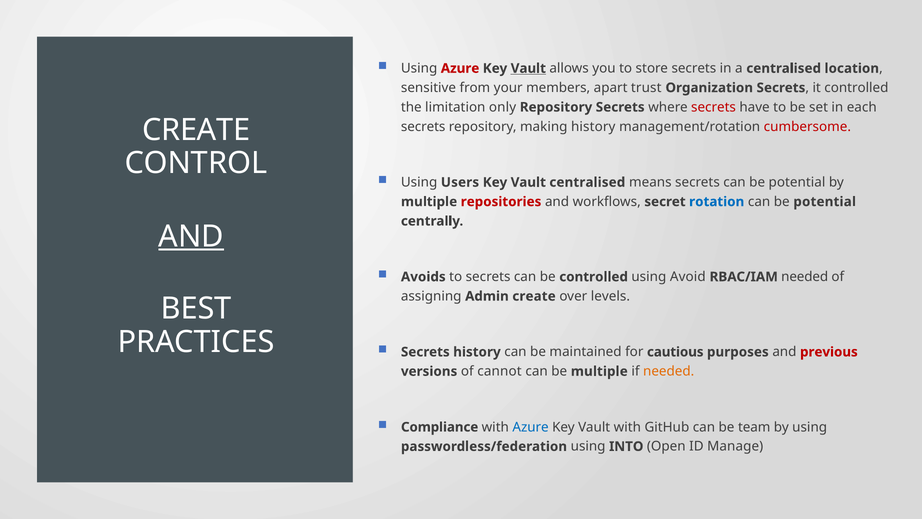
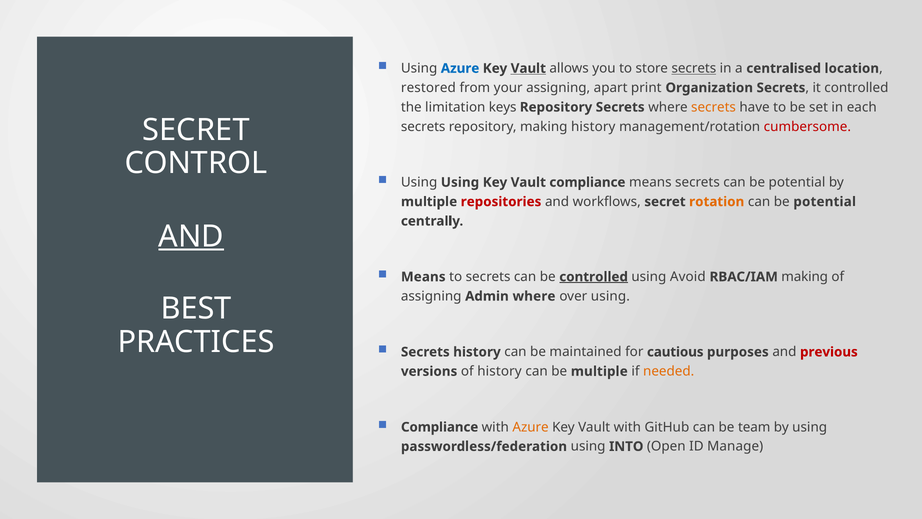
Azure colour: red -> blue (460, 68)
secrets underline: none -> present (694, 68)
sensitive: sensitive -> restored (428, 88)
your members: members -> assigning (558, 88)
trust: trust -> print (646, 88)
only: only -> keys (503, 107)
secrets colour: red -> orange (714, 107)
CREATE: CREATE -> SECRET (196, 130)
Using Users: Users -> Using (460, 182)
Vault centralised: centralised -> compliance (587, 182)
rotation colour: blue -> orange (717, 202)
Avoids: Avoids -> Means (423, 277)
controlled underline: none -> present (594, 277)
RBAC/IAM needed: needed -> making (805, 277)
Admin create: create -> where (534, 296)
over levels: levels -> using (610, 296)
of cannot: cannot -> history (499, 371)
Azure colour: blue -> orange (531, 427)
